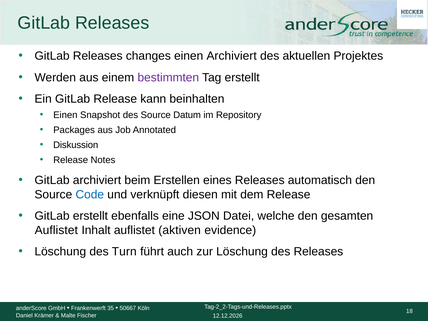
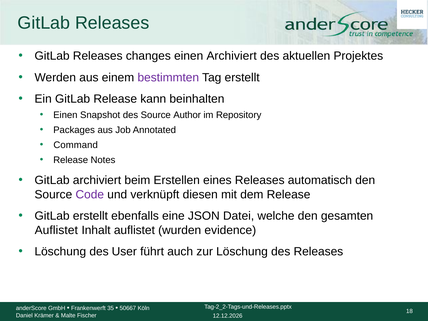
Datum: Datum -> Author (187, 115)
Diskussion: Diskussion -> Command (76, 145)
Code colour: blue -> purple (90, 194)
aktiven: aktiven -> wurden (180, 230)
Turn: Turn -> User (124, 252)
